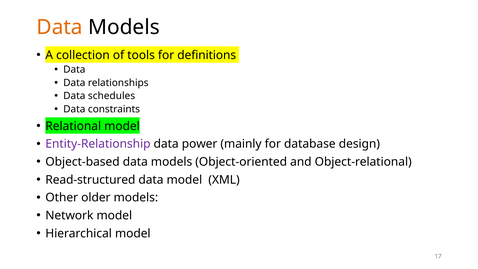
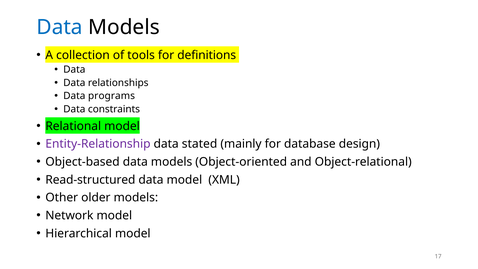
Data colour: orange -> blue (60, 27)
schedules: schedules -> programs (112, 96)
power: power -> stated (200, 144)
